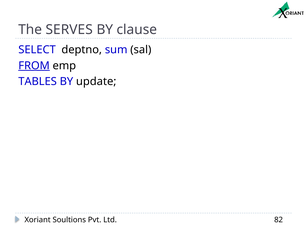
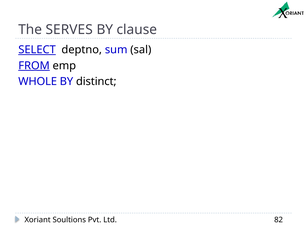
SELECT underline: none -> present (37, 50)
TABLES: TABLES -> WHOLE (38, 82)
update: update -> distinct (96, 82)
